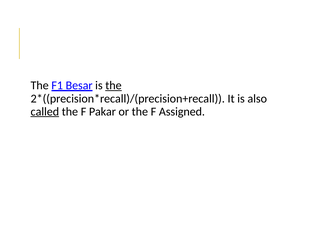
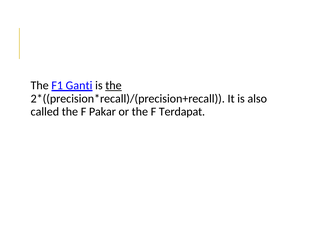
Besar: Besar -> Ganti (79, 85)
called underline: present -> none (45, 111)
Assigned: Assigned -> Terdapat (182, 111)
